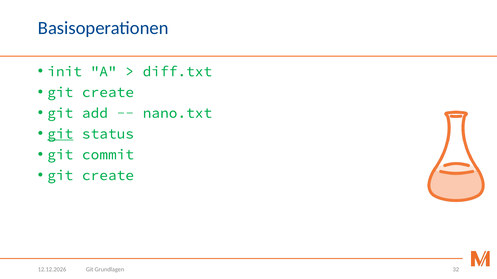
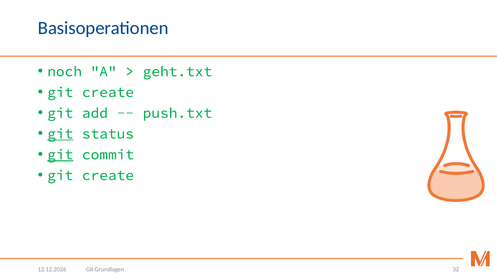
init: init -> noch (65, 72)
diff.txt: diff.txt -> geht.txt (177, 72)
nano.txt: nano.txt -> push.txt (177, 113)
git underline: none -> present (60, 155)
